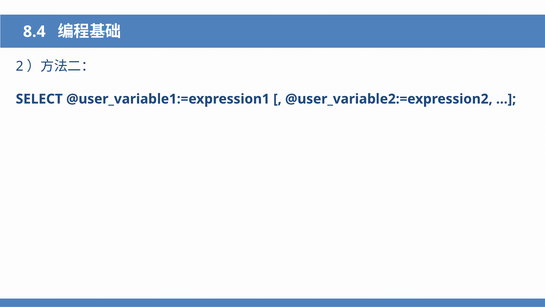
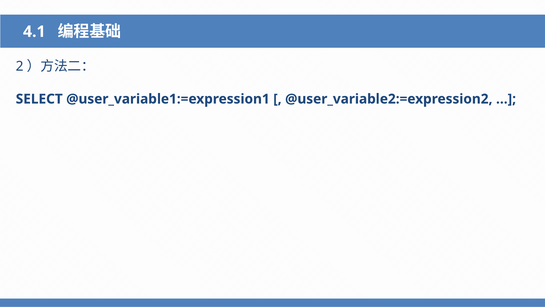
8.4: 8.4 -> 4.1 (34, 32)
